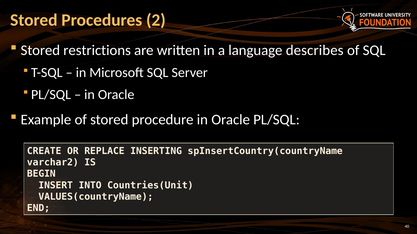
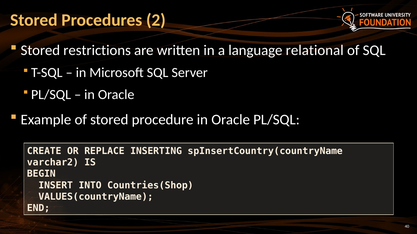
describes: describes -> relational (315, 51)
Countries(Unit: Countries(Unit -> Countries(Shop (150, 186)
